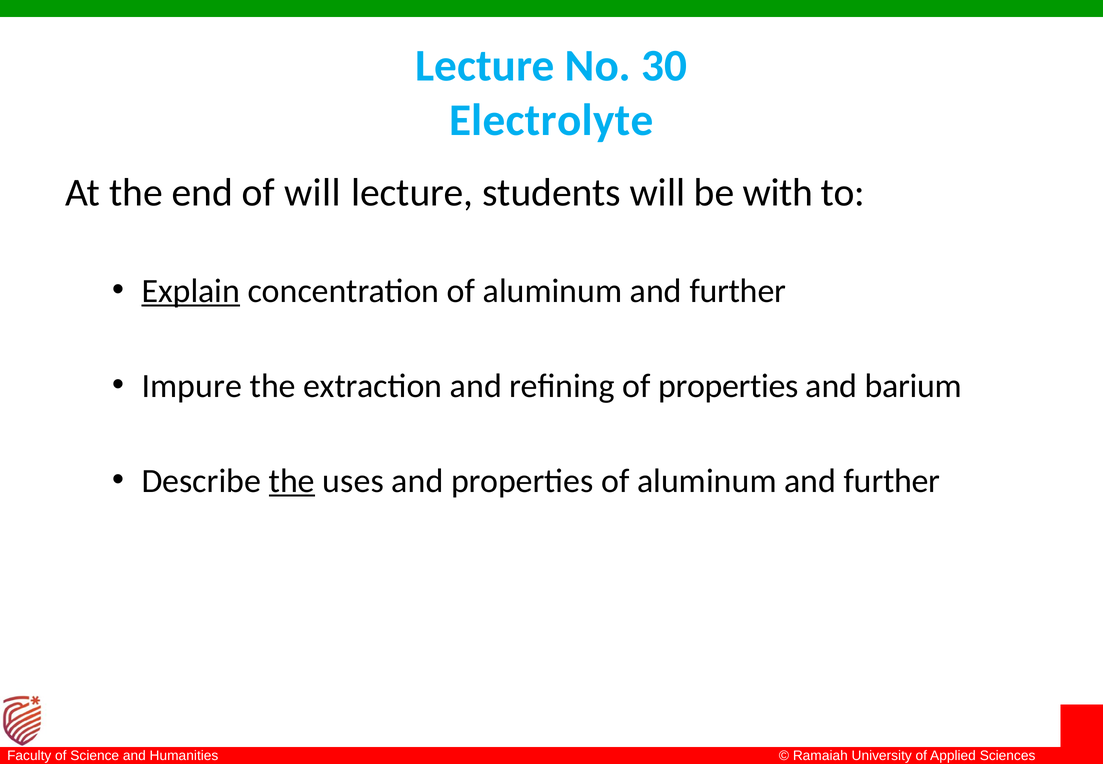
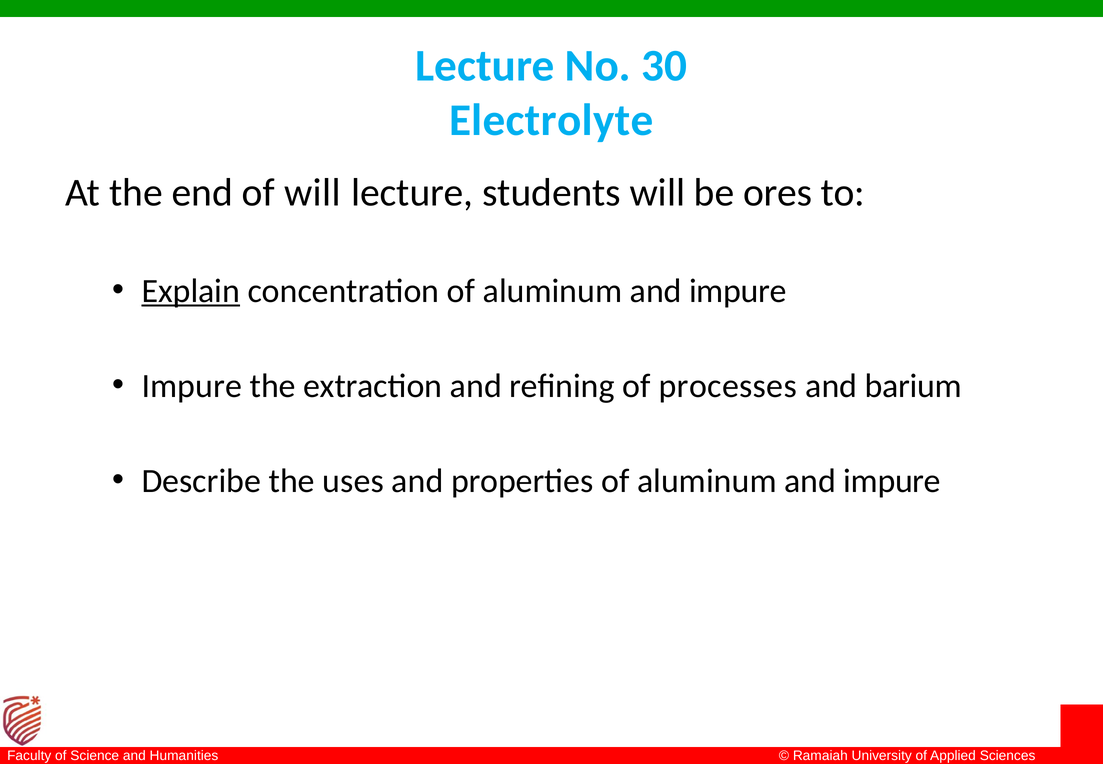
with: with -> ores (778, 193)
further: further -> impure (738, 291)
of properties: properties -> processes (728, 386)
the underline: present -> none (292, 481)
further: further -> impure (892, 481)
